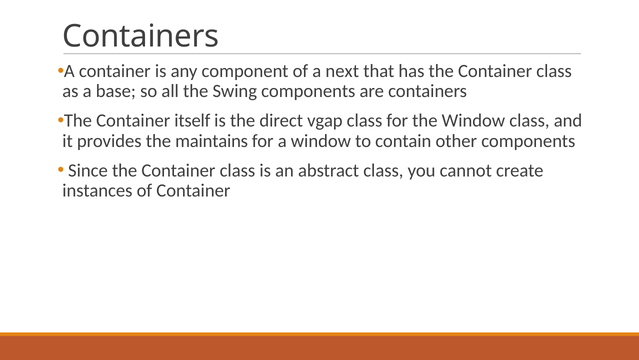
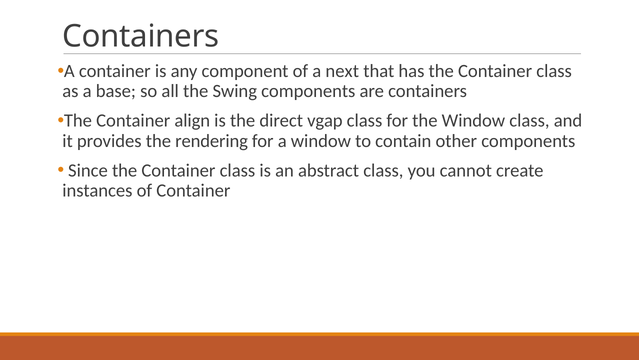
itself: itself -> align (192, 121)
maintains: maintains -> rendering (212, 141)
